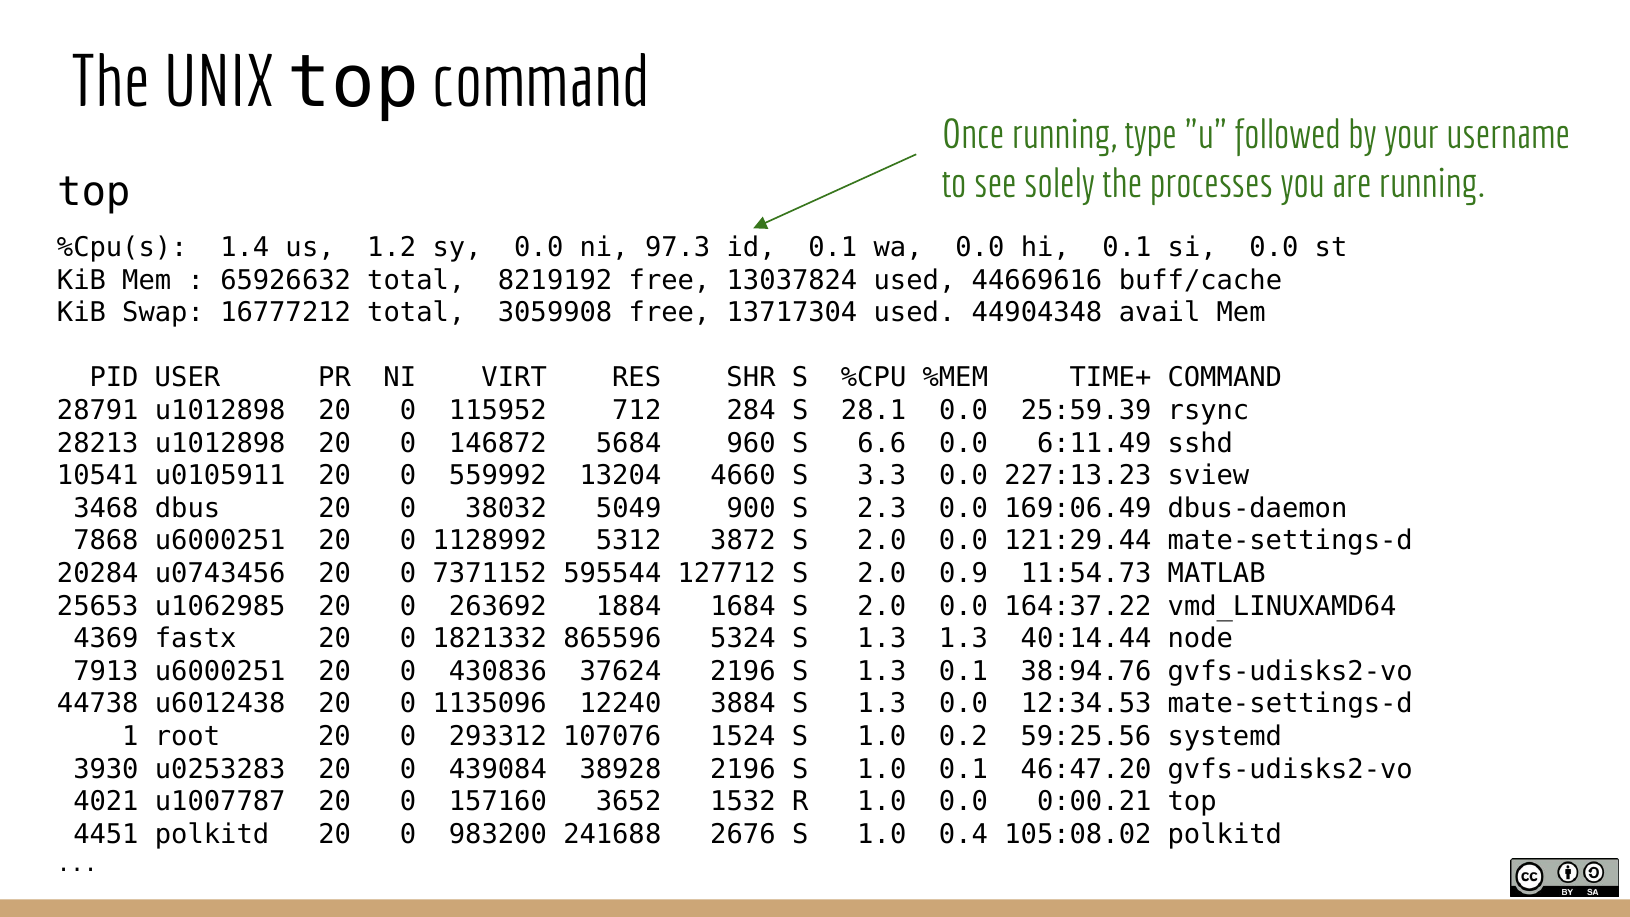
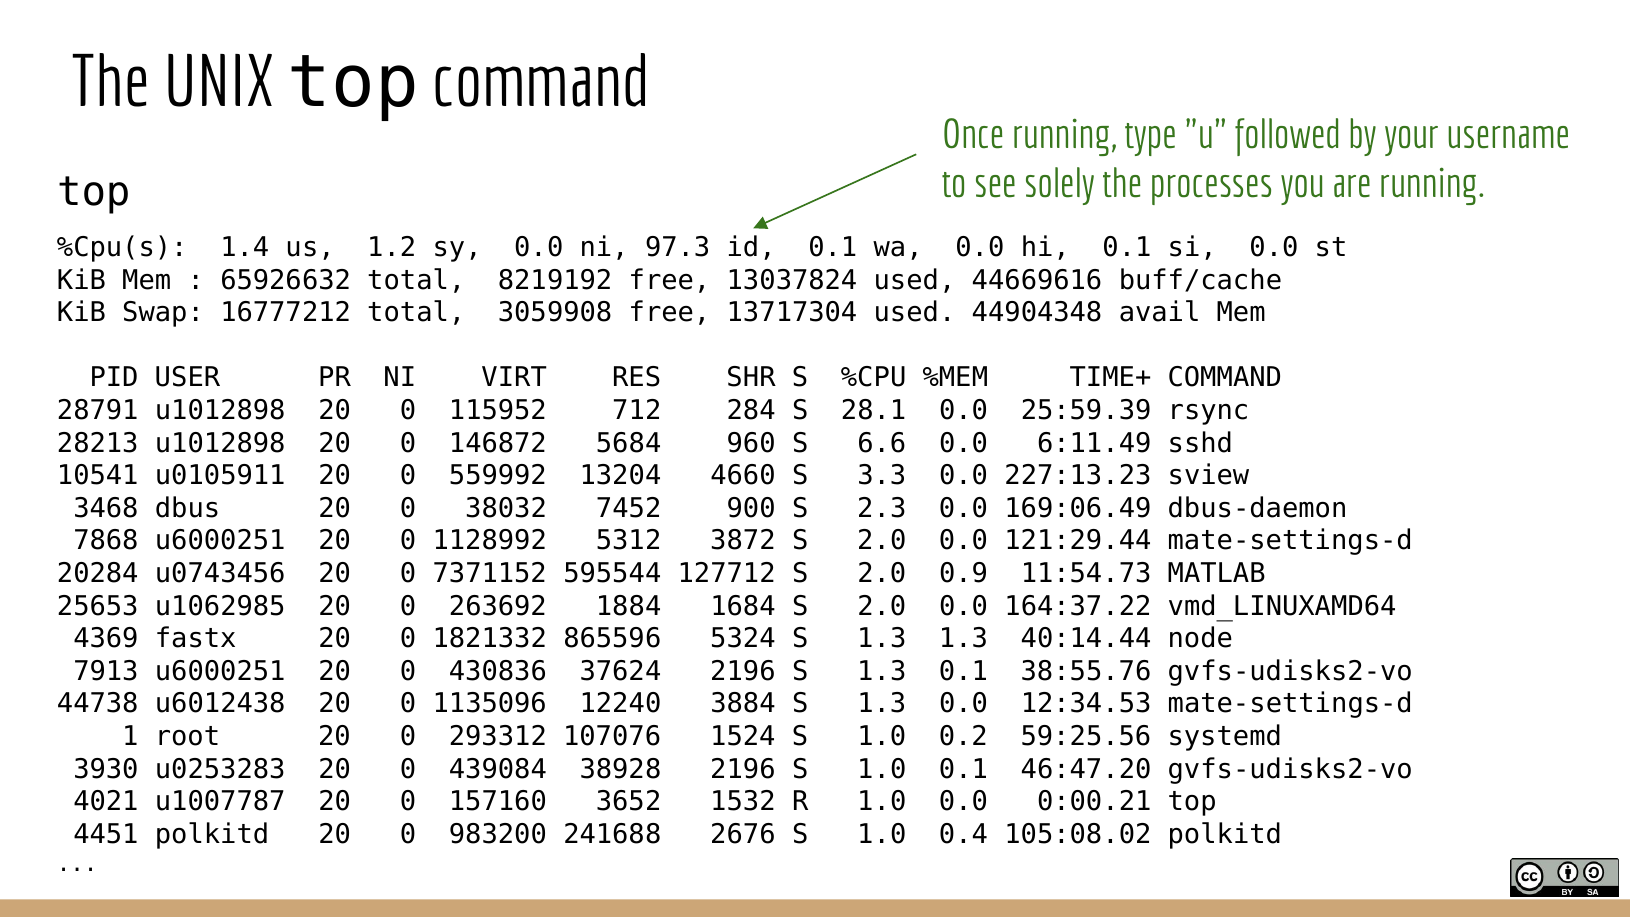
5049: 5049 -> 7452 (629, 508)
38:94.76: 38:94.76 -> 38:55.76 (1086, 671)
